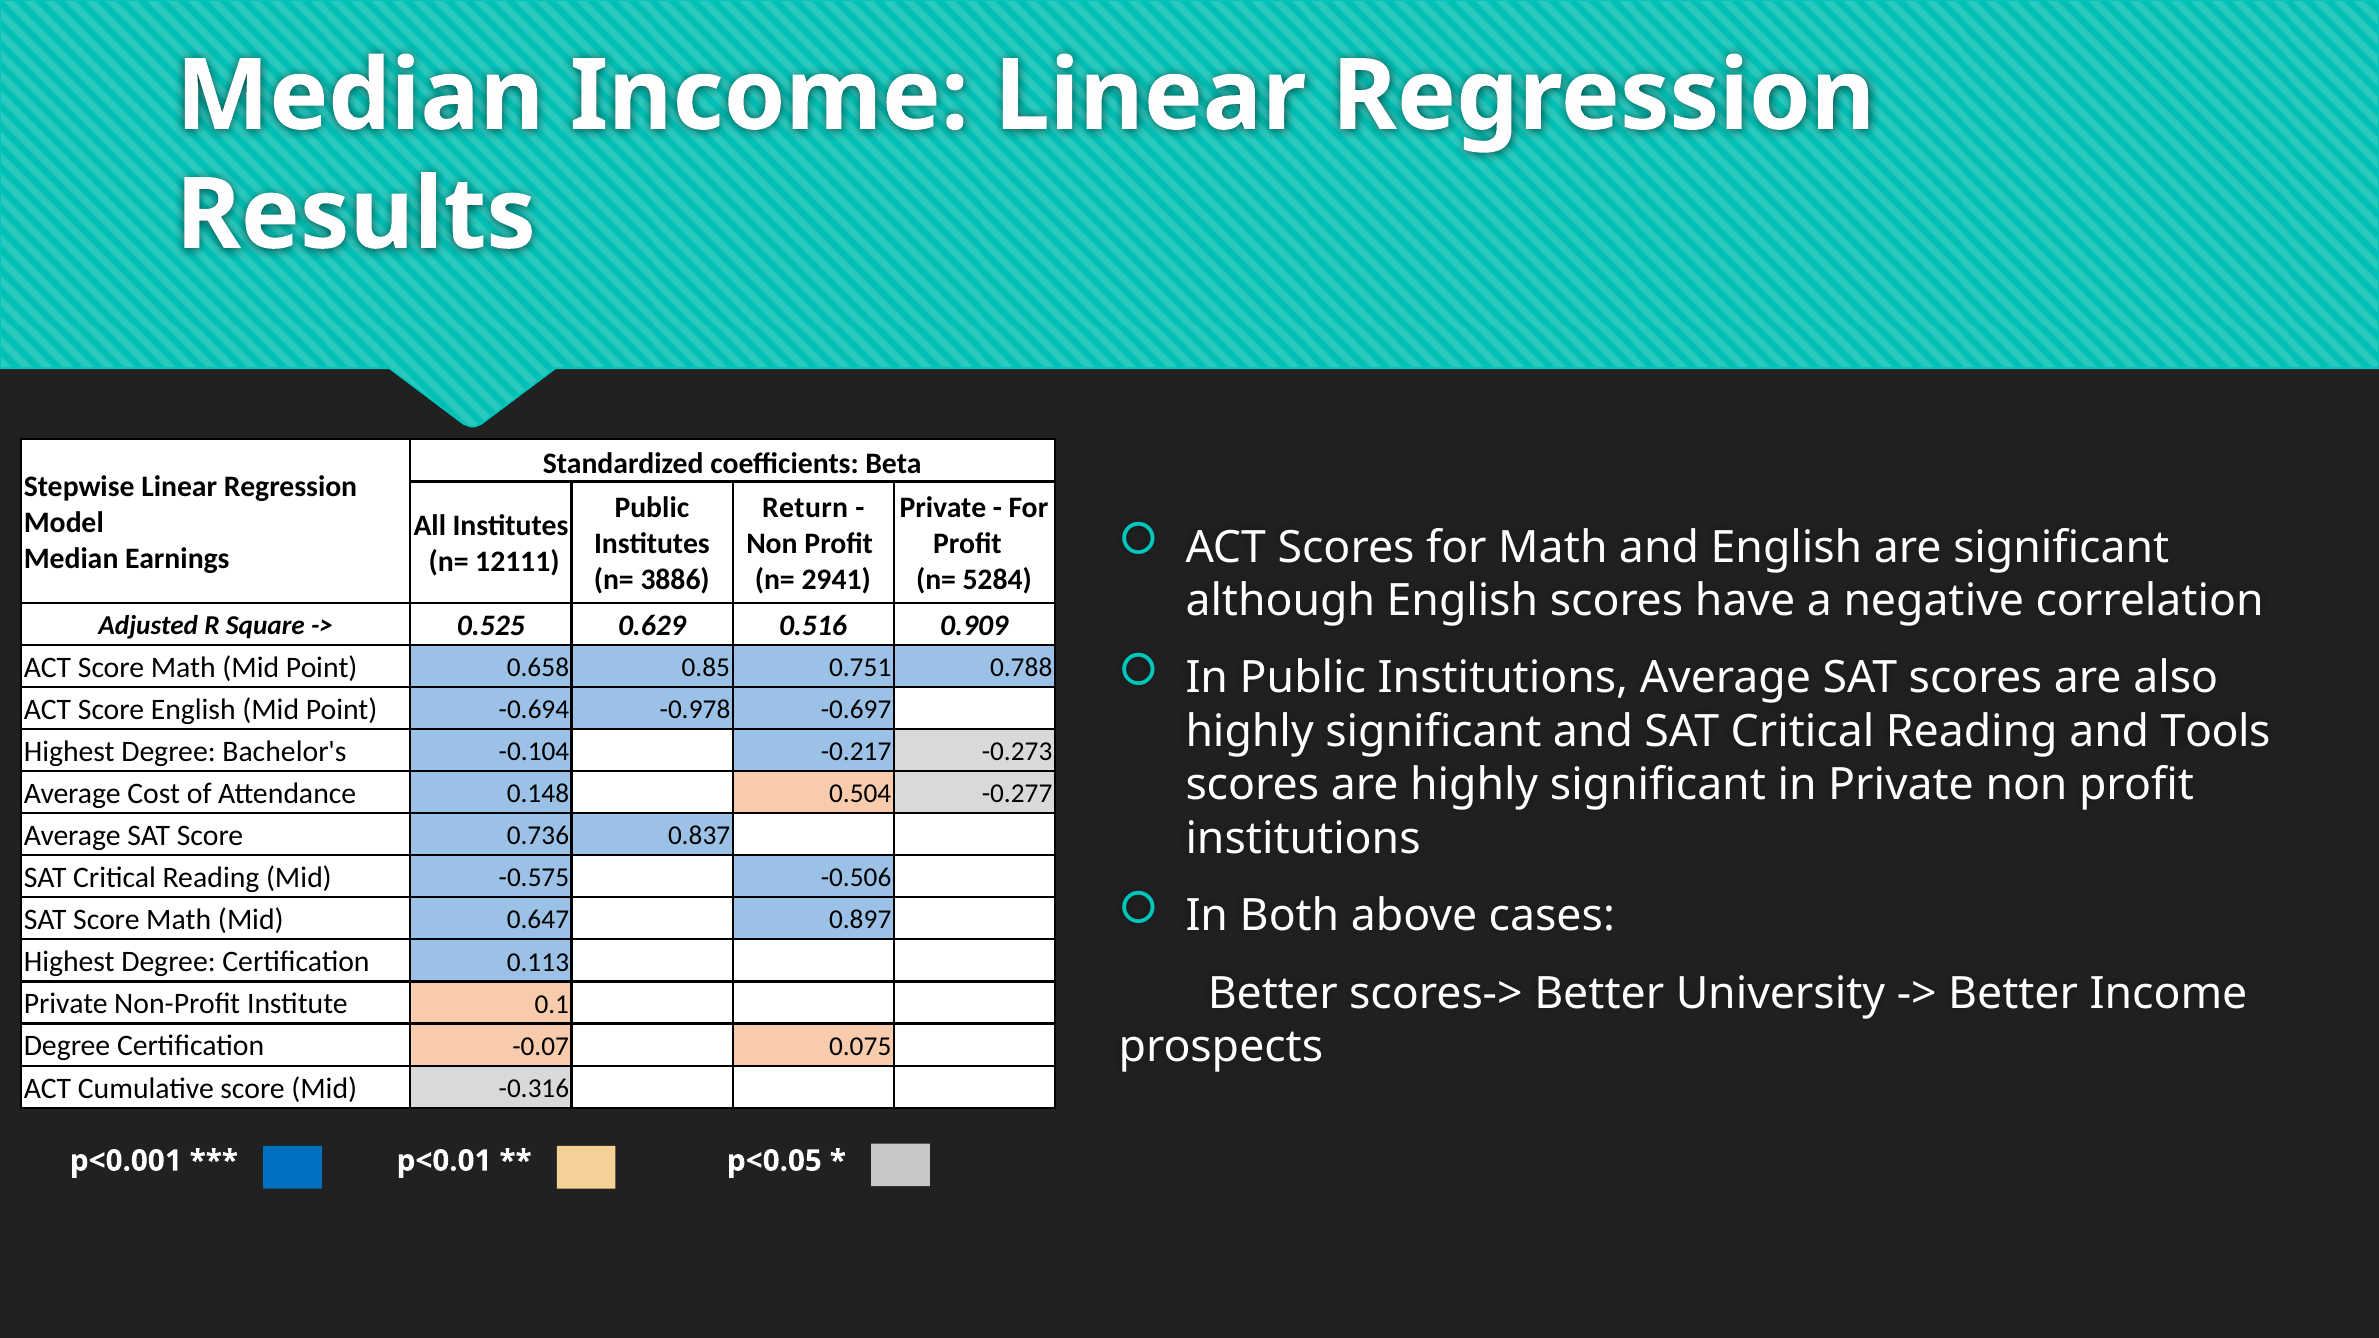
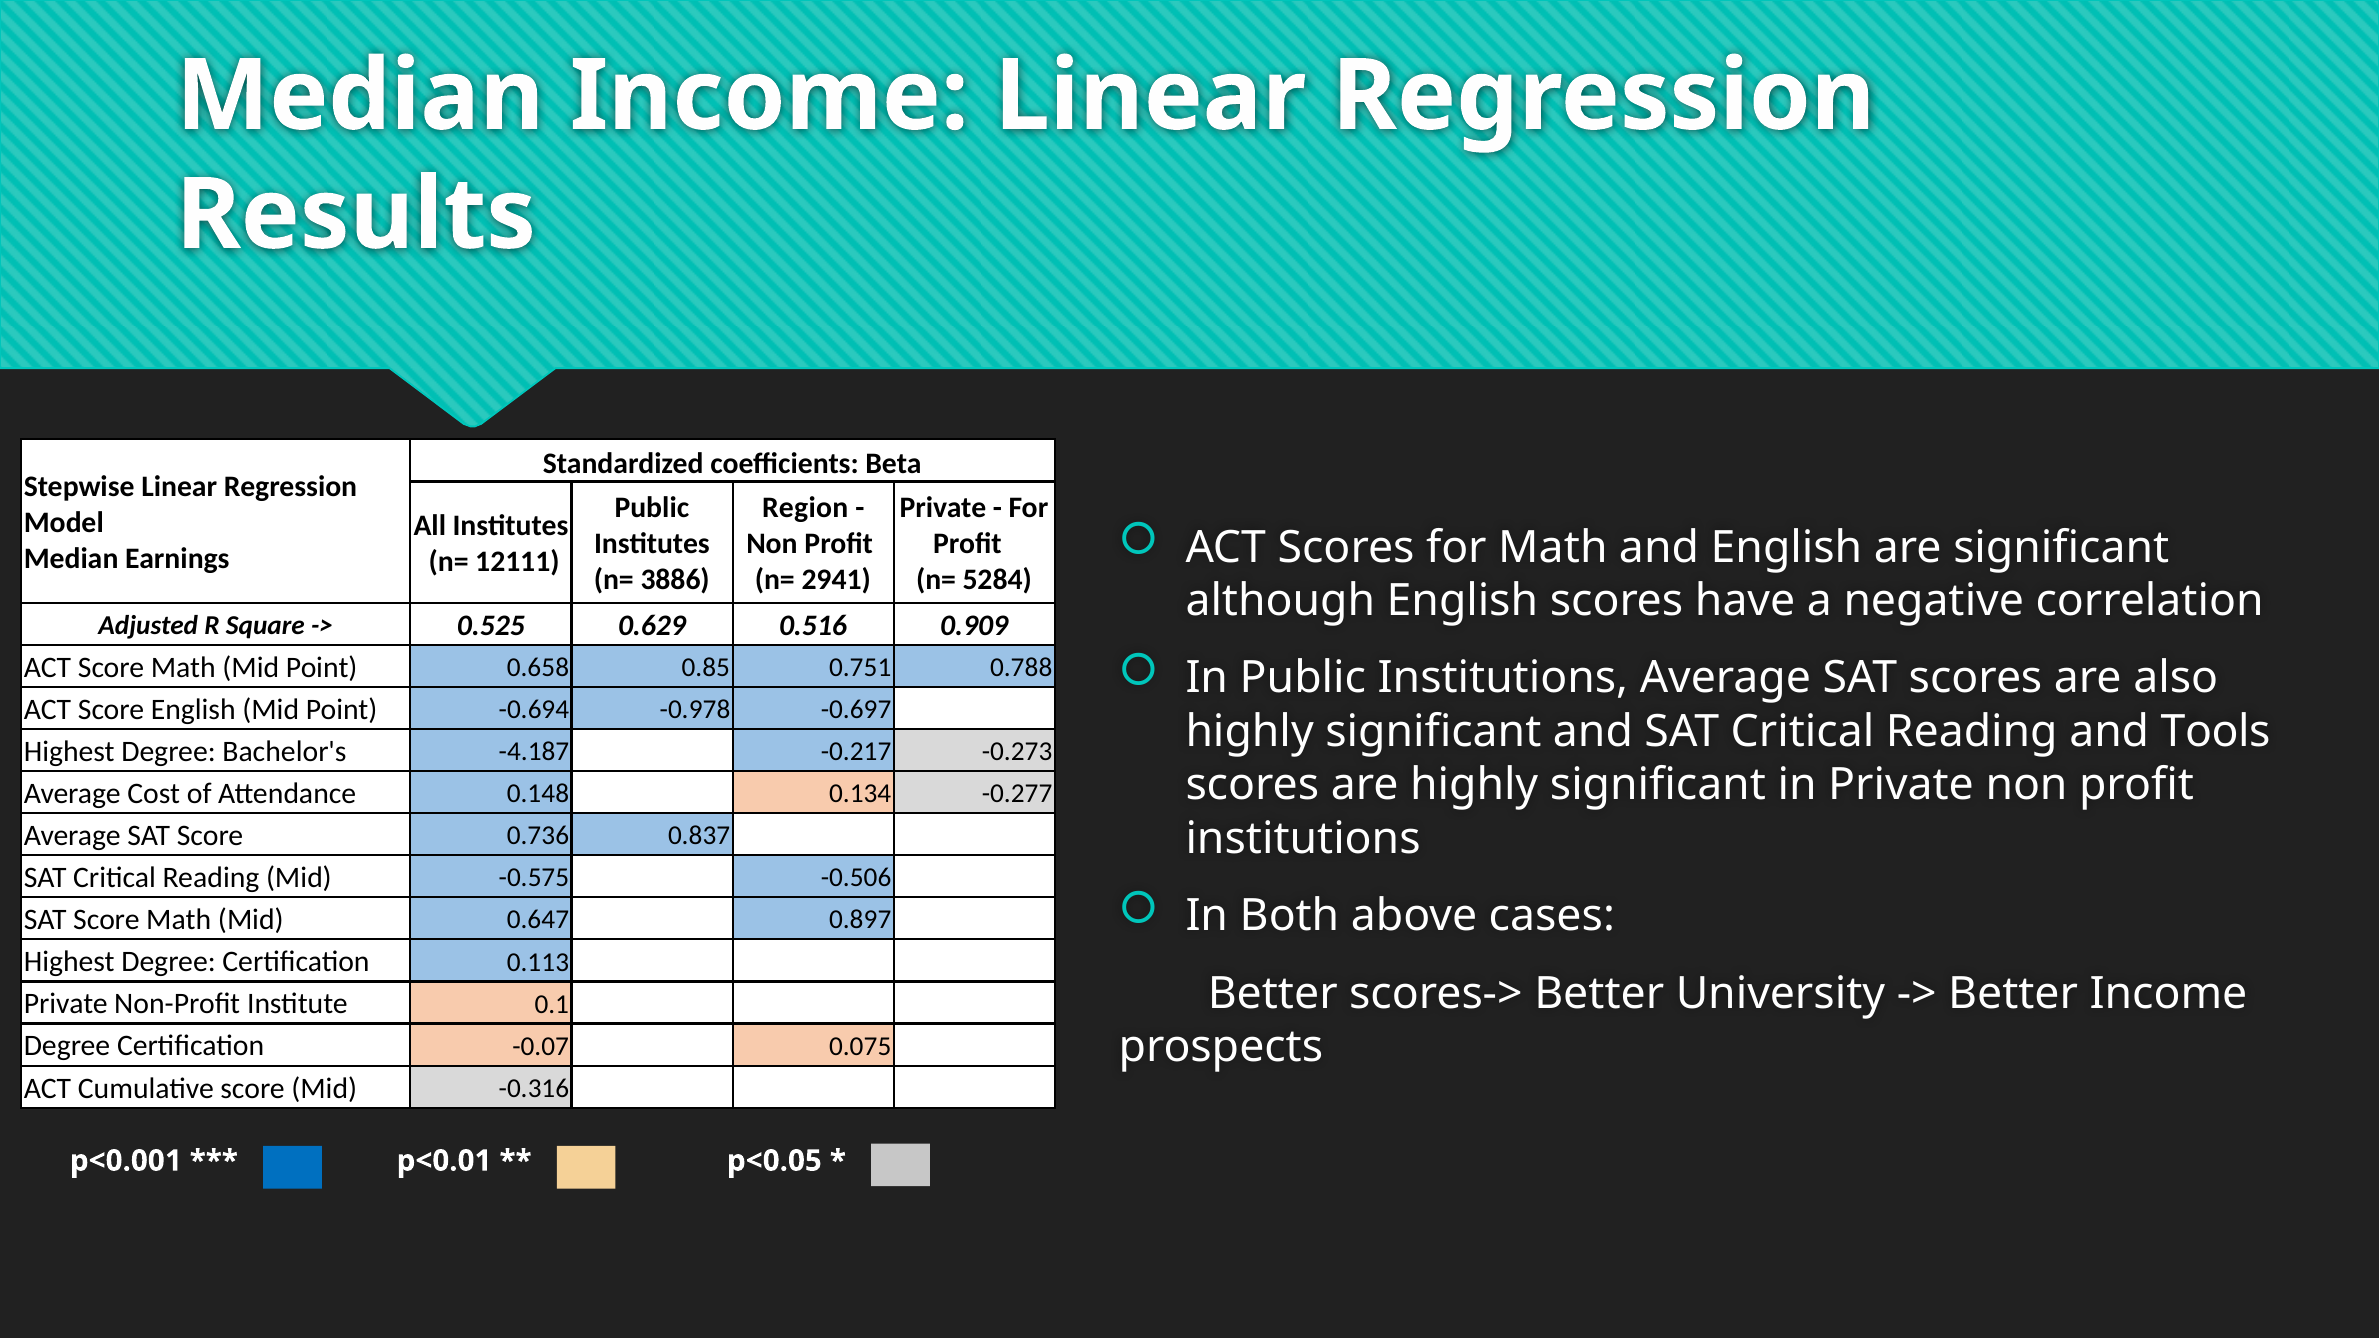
Return: Return -> Region (805, 507)
-0.104: -0.104 -> -4.187 (534, 752)
0.504: 0.504 -> 0.134 (860, 794)
